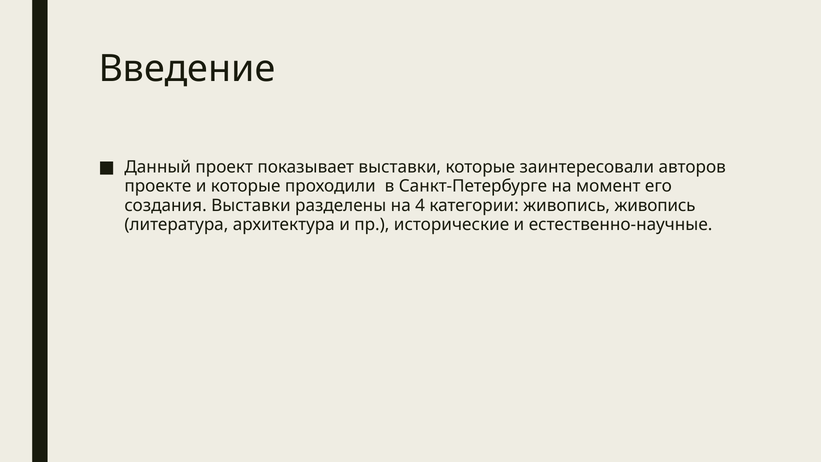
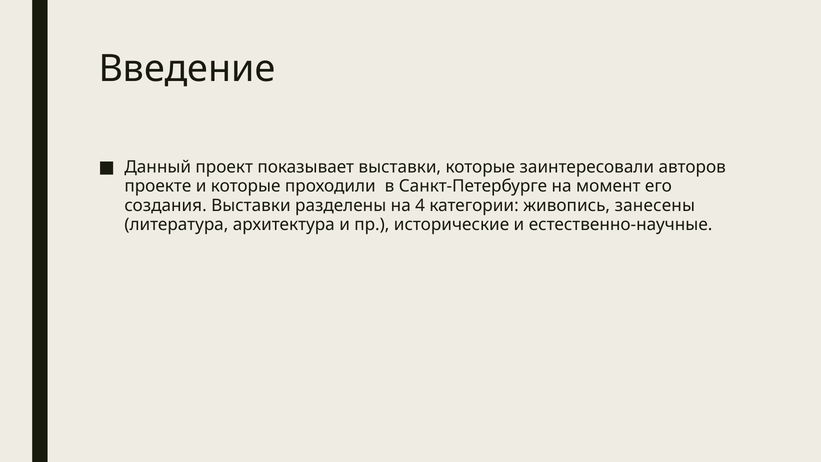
живопись живопись: живопись -> занесены (655, 205)
